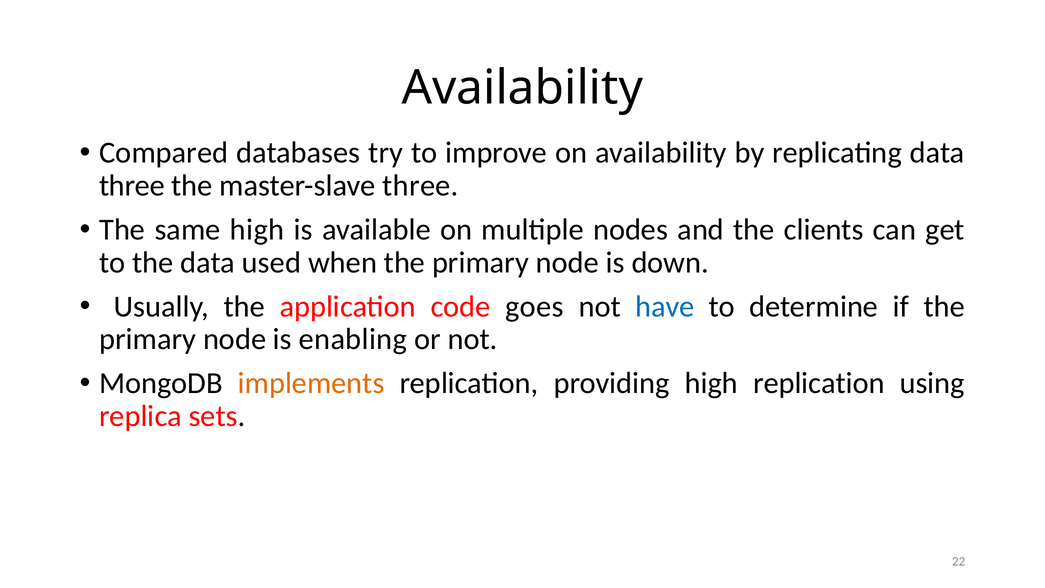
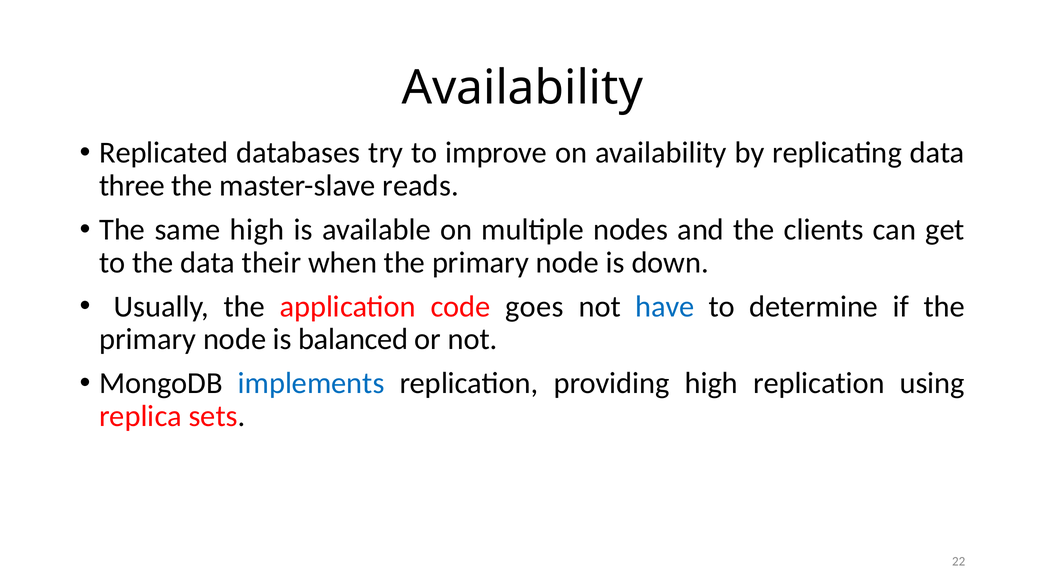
Compared: Compared -> Replicated (164, 153)
master-slave three: three -> reads (421, 186)
used: used -> their (271, 263)
enabling: enabling -> balanced (353, 339)
implements colour: orange -> blue (311, 383)
